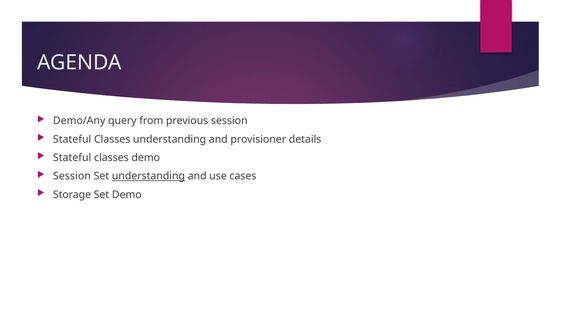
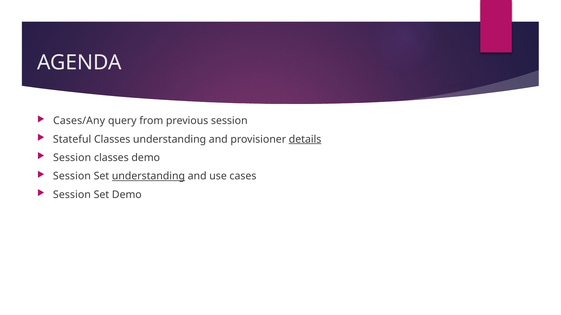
Demo/Any: Demo/Any -> Cases/Any (79, 121)
details underline: none -> present (305, 140)
Stateful: Stateful -> Session (72, 158)
Storage: Storage -> Session (72, 195)
